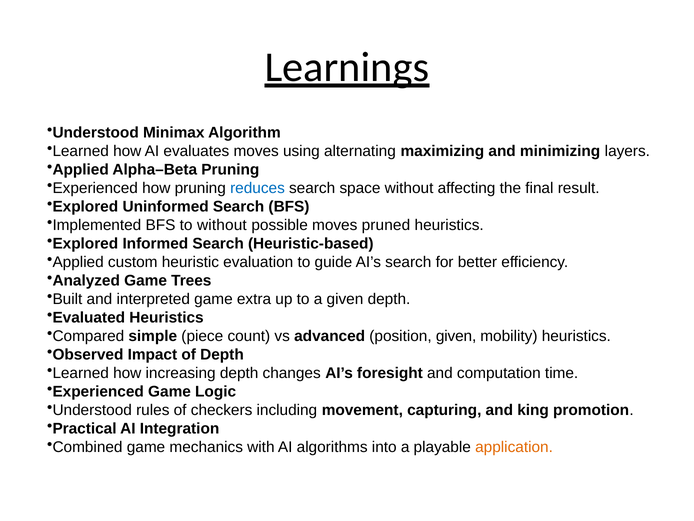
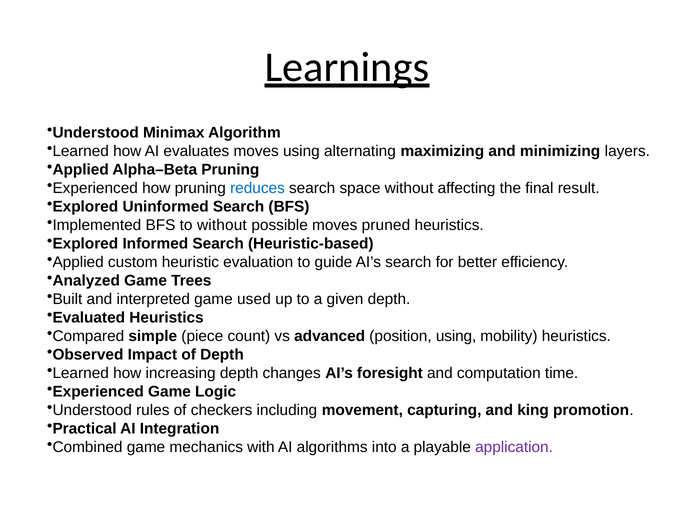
extra: extra -> used (254, 299)
position given: given -> using (456, 336)
application colour: orange -> purple (514, 447)
